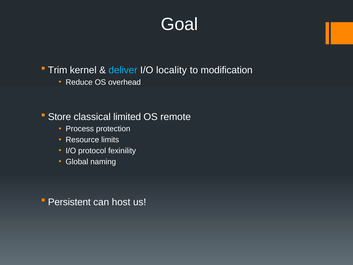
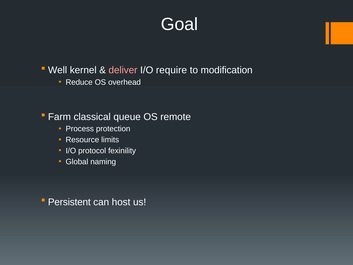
Trim: Trim -> Well (58, 70)
deliver colour: light blue -> pink (123, 70)
locality: locality -> require (171, 70)
Store: Store -> Farm (59, 117)
limited: limited -> queue (127, 117)
